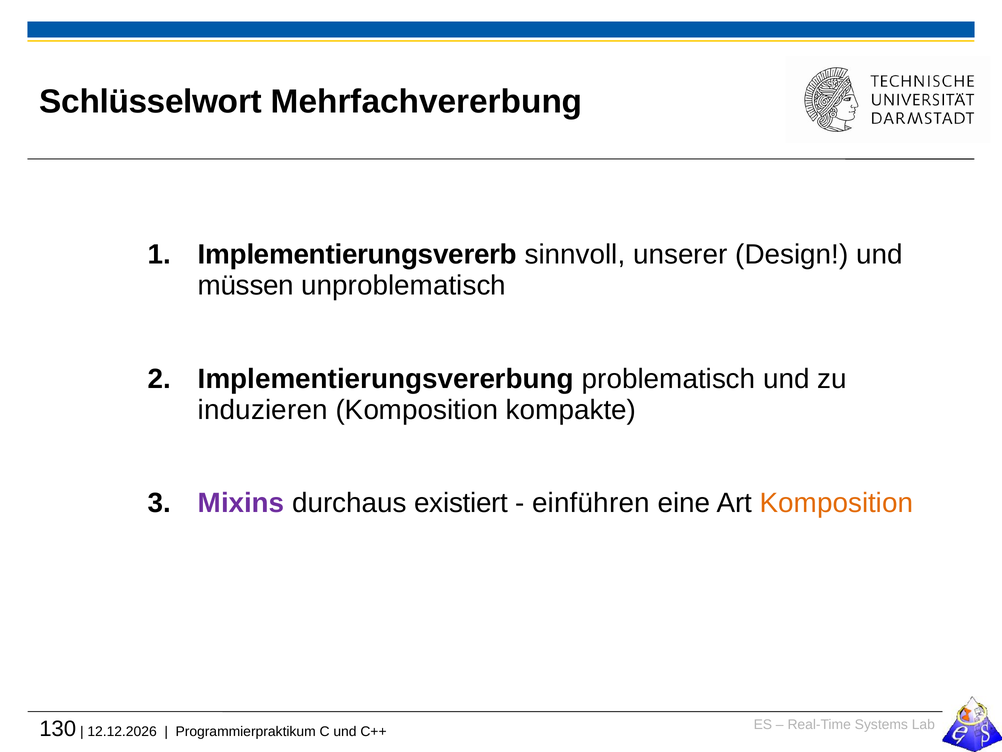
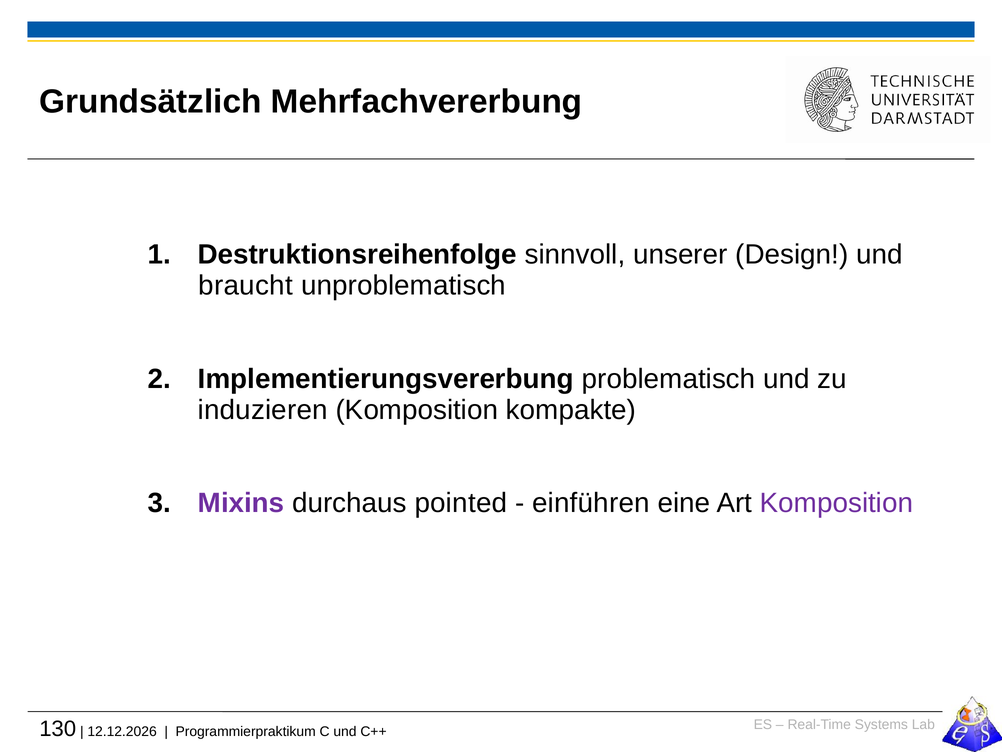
Schlüsselwort: Schlüsselwort -> Grundsätzlich (150, 102)
Implementierungsvererb: Implementierungsvererb -> Destruktionsreihenfolge (357, 254)
müssen: müssen -> braucht (246, 285)
existiert: existiert -> pointed (461, 503)
Komposition colour: orange -> purple (836, 503)
